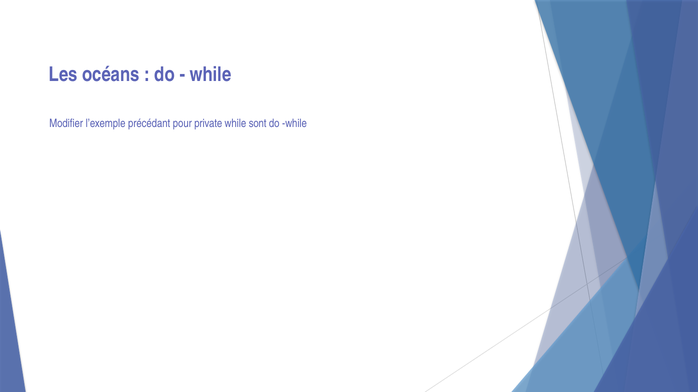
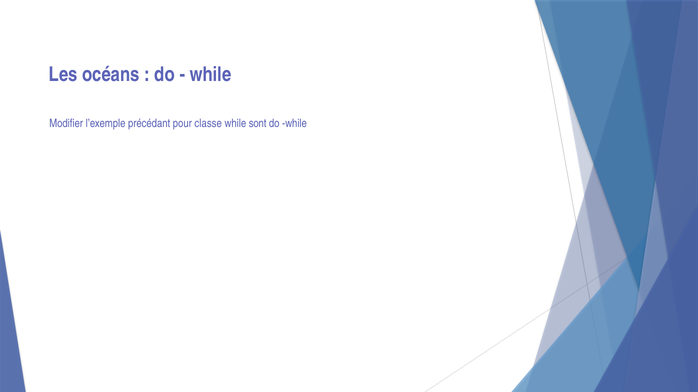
private: private -> classe (208, 124)
